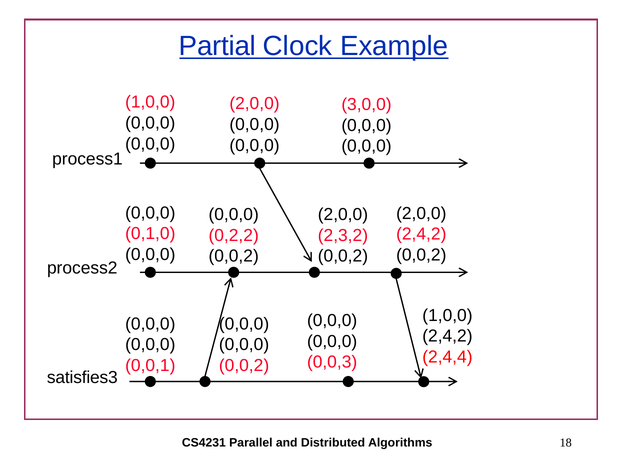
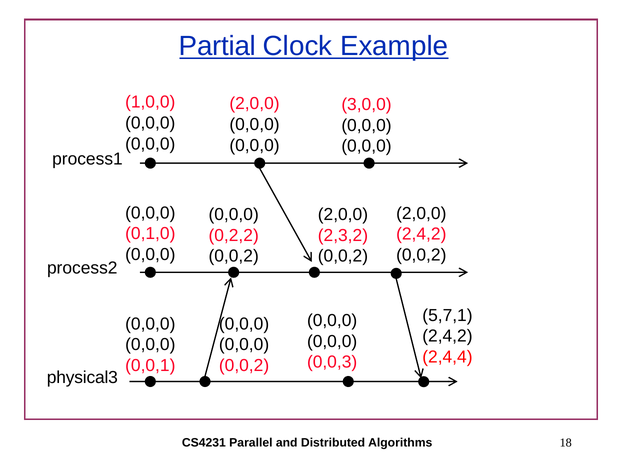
1,0,0: 1,0,0 -> 5,7,1 (447, 316)
satisfies3: satisfies3 -> physical3 (82, 378)
